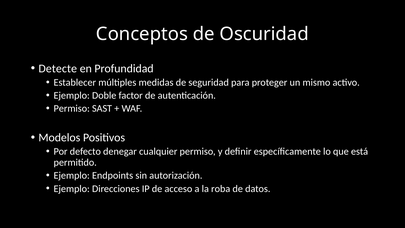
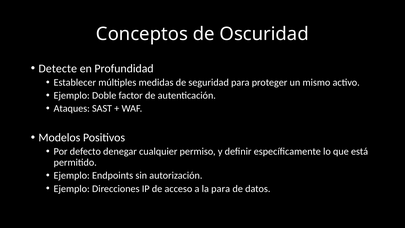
Permiso: Permiso -> Ataques (72, 108)
la roba: roba -> para (221, 189)
